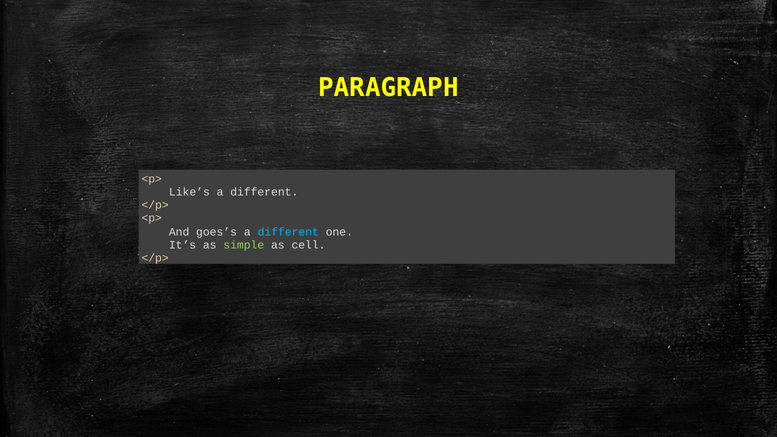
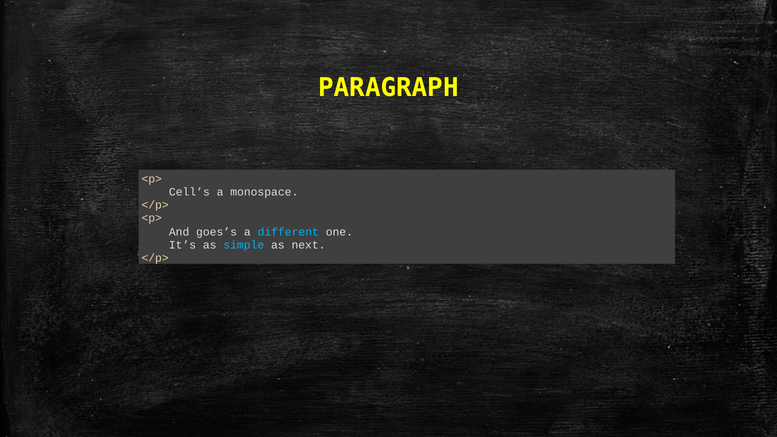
Like’s: Like’s -> Cell’s (189, 192)
different: different -> monospace (264, 192)
simple colour: light green -> light blue (244, 245)
cell: cell -> next (309, 245)
